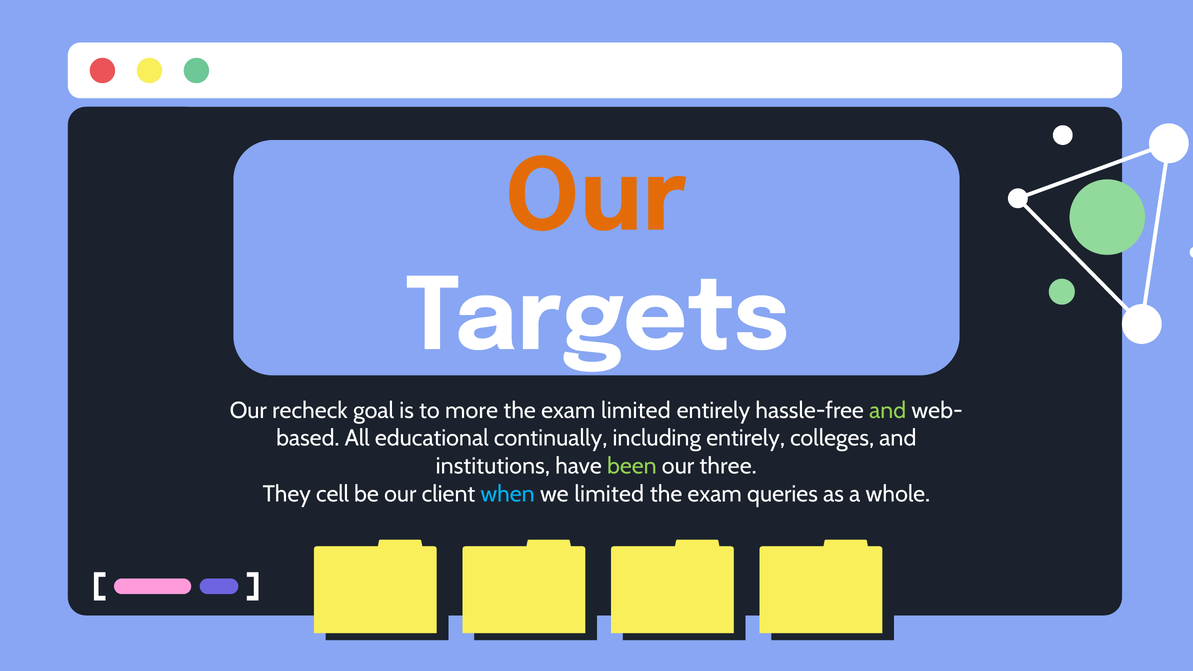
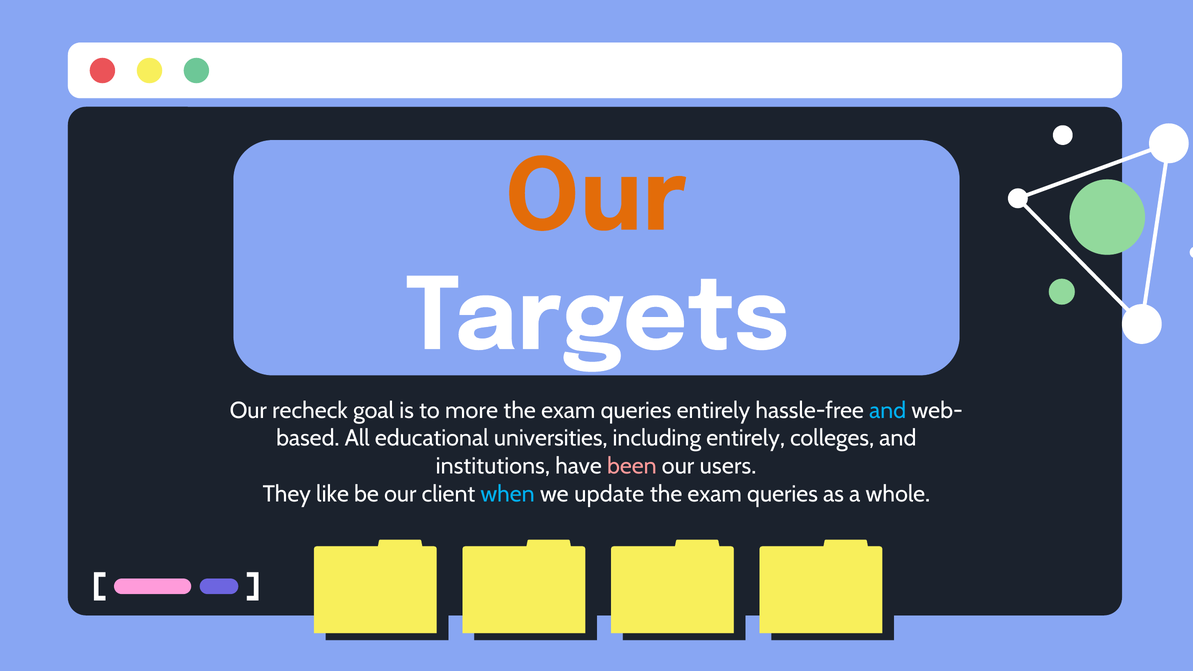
limited: limited -> queries (636, 410)
and colour: light green -> light blue (888, 410)
continually: continually -> universities (551, 438)
been colour: light green -> pink (632, 466)
three: three -> users (728, 466)
cell: cell -> like (333, 494)
we limited: limited -> update (609, 494)
